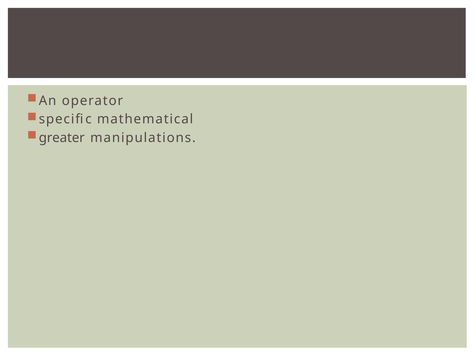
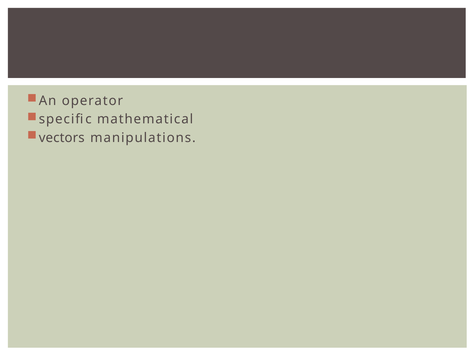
greater: greater -> vectors (62, 137)
